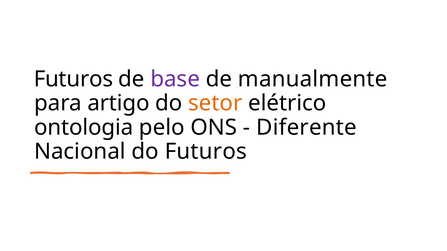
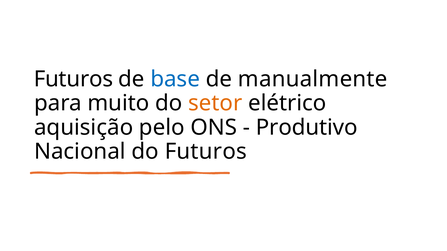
base colour: purple -> blue (175, 79)
artigo: artigo -> muito (118, 103)
ontologia: ontologia -> aquisição (84, 128)
Diferente: Diferente -> Produtivo (307, 128)
